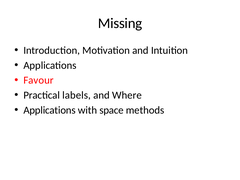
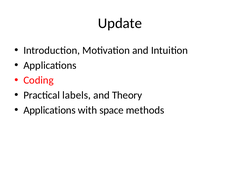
Missing: Missing -> Update (120, 23)
Favour: Favour -> Coding (39, 80)
Where: Where -> Theory (127, 95)
